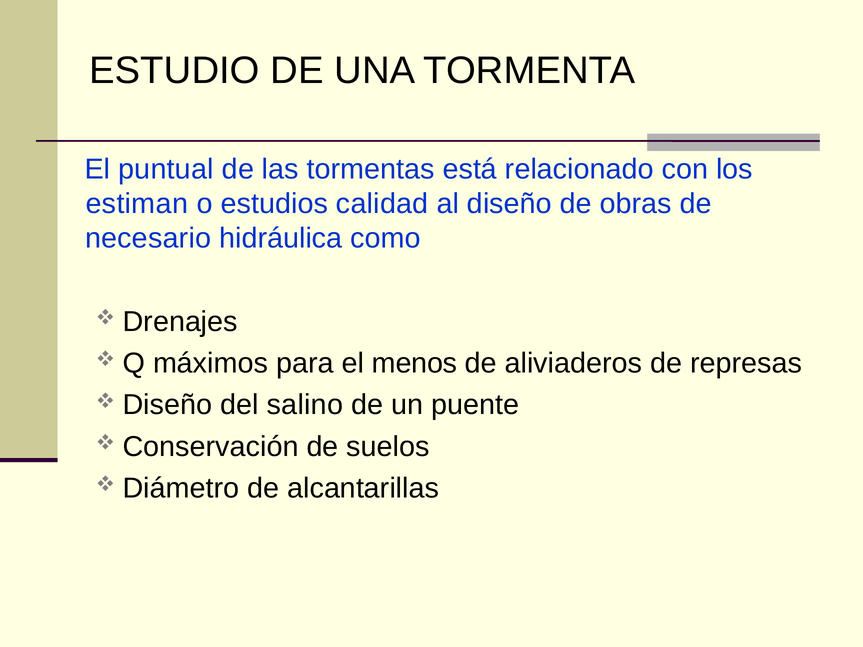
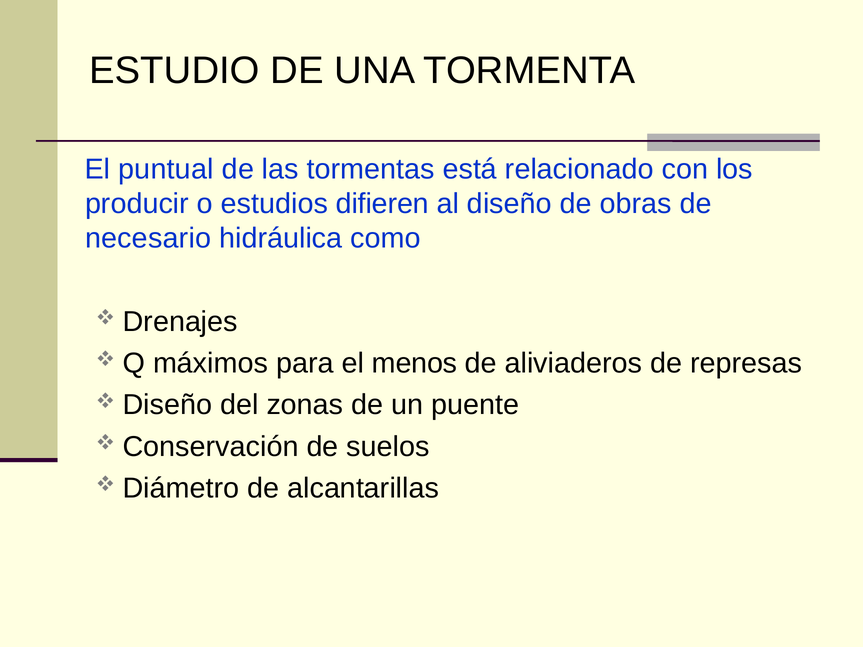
estiman: estiman -> producir (137, 204)
calidad: calidad -> difieren (382, 204)
salino: salino -> zonas (305, 405)
